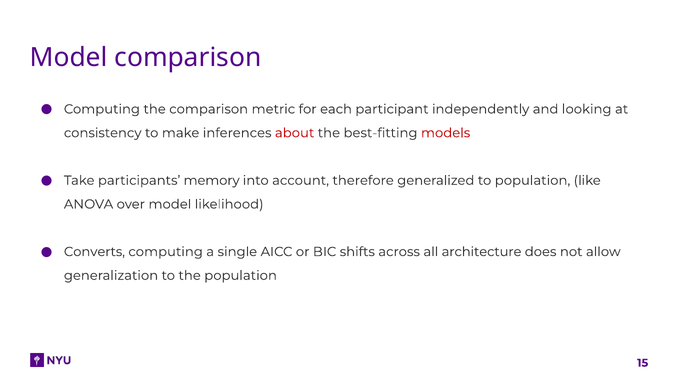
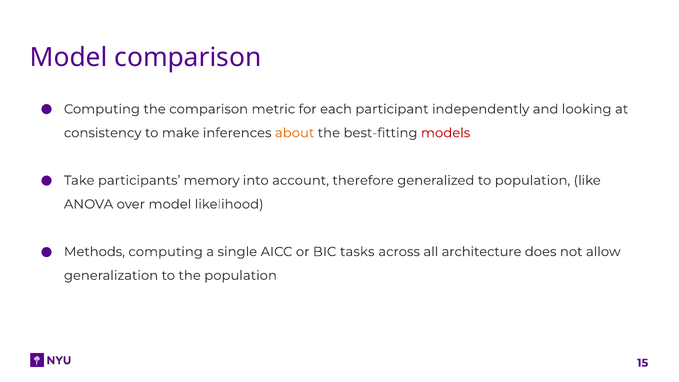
about colour: red -> orange (295, 133)
Converts: Converts -> Methods (94, 252)
shifts: shifts -> tasks (357, 252)
